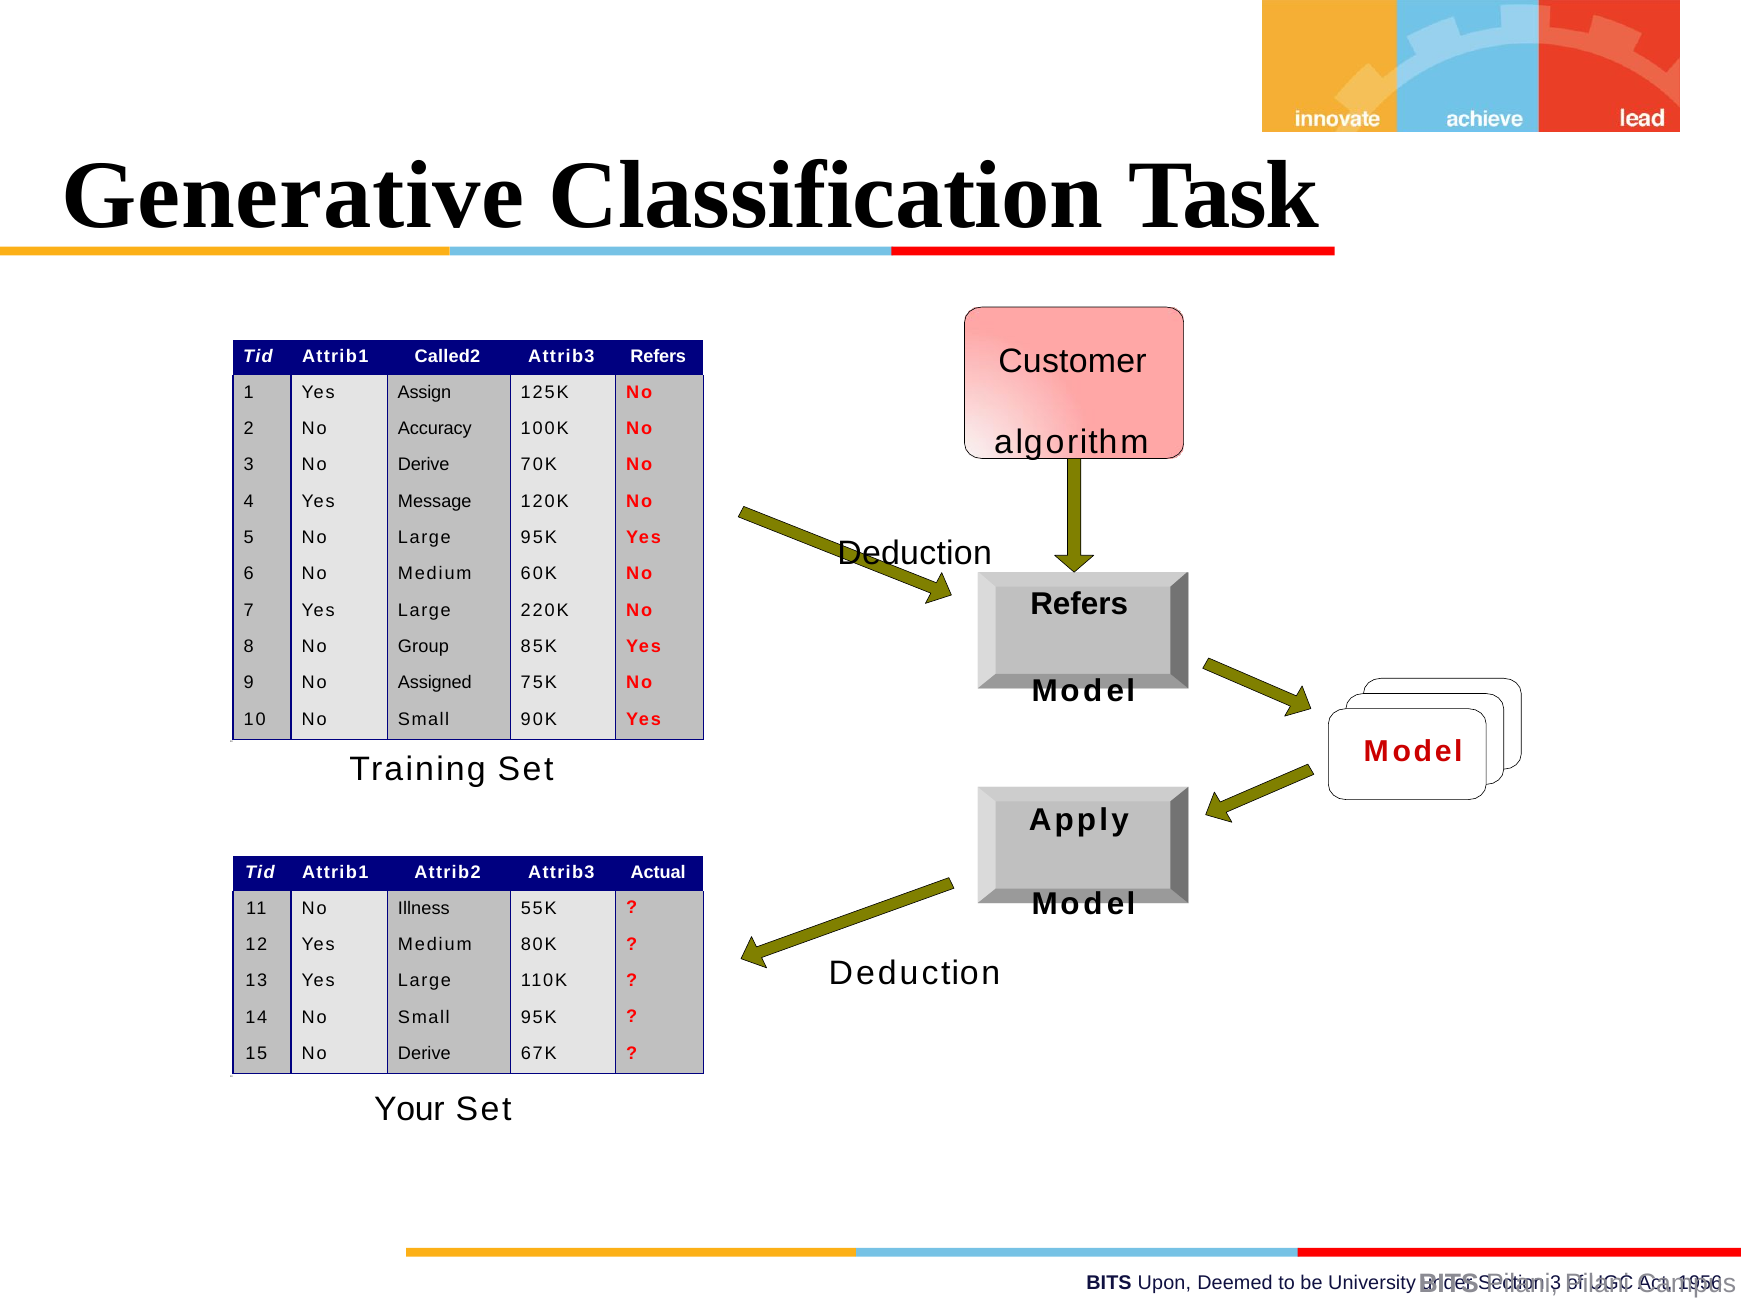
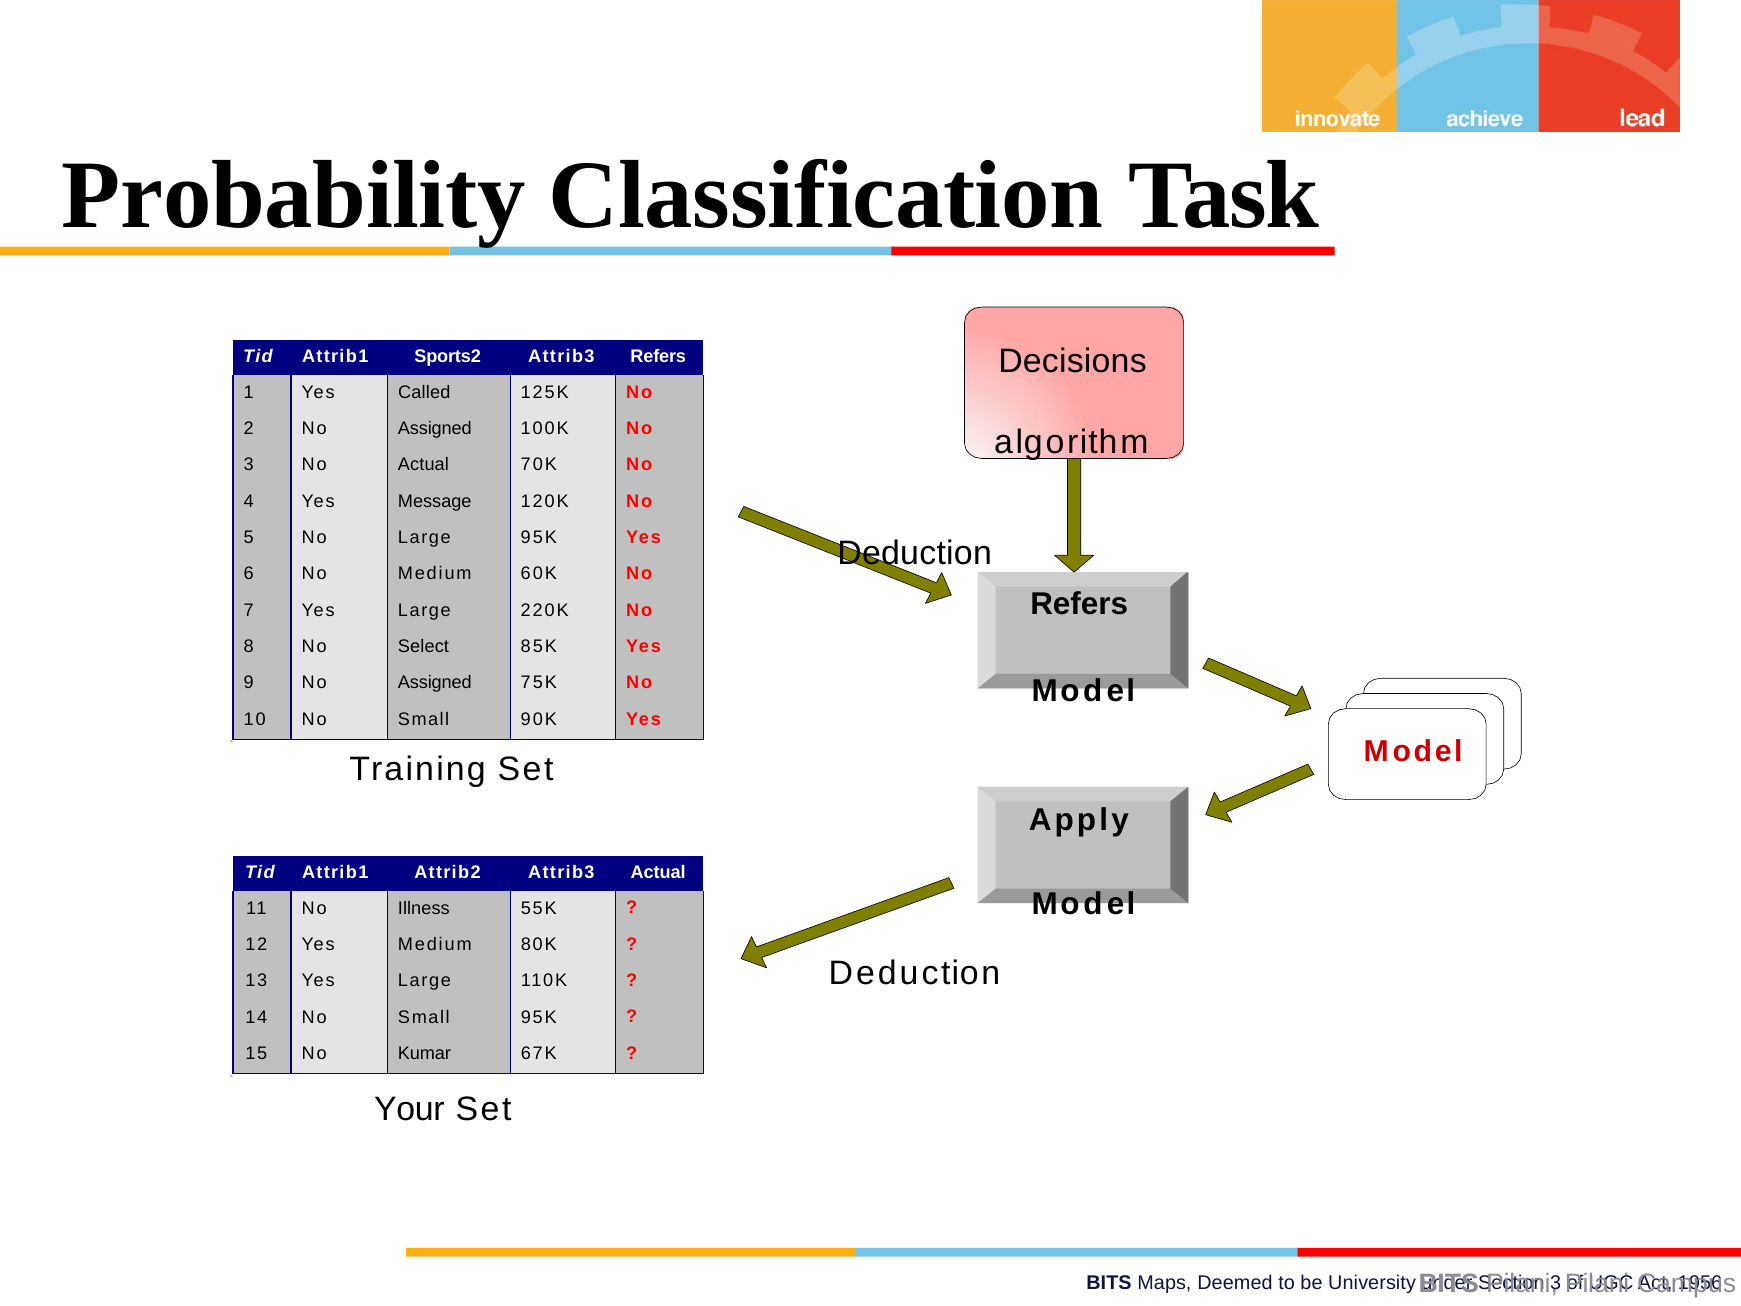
Generative: Generative -> Probability (294, 196)
Customer: Customer -> Decisions (1072, 361)
Called2: Called2 -> Sports2 (448, 356)
Assign: Assign -> Called (424, 392)
2 No Accuracy: Accuracy -> Assigned (435, 429)
3 No Derive: Derive -> Actual (423, 465)
Group: Group -> Select (423, 647)
15 No Derive: Derive -> Kumar (424, 1053)
Upon: Upon -> Maps (1164, 1283)
